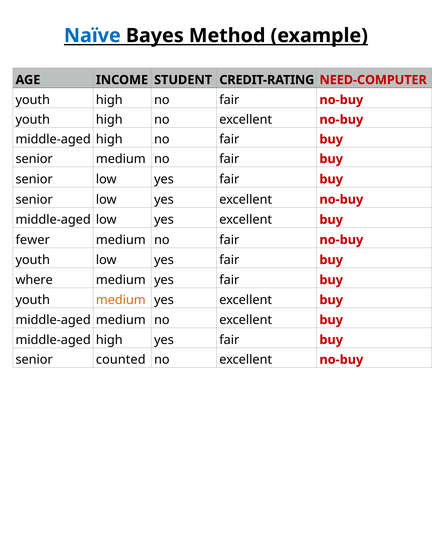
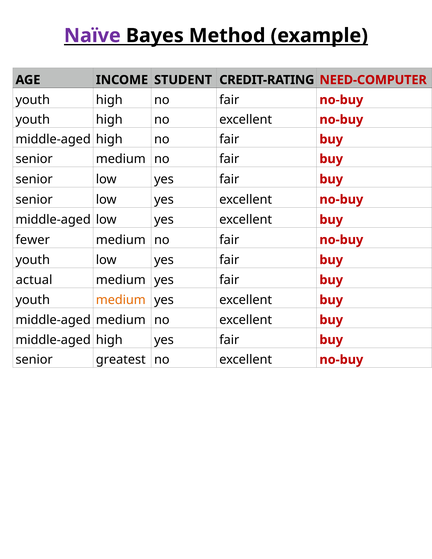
Naïve colour: blue -> purple (92, 36)
where: where -> actual (34, 280)
counted: counted -> greatest (121, 360)
